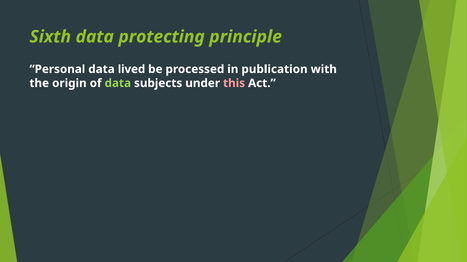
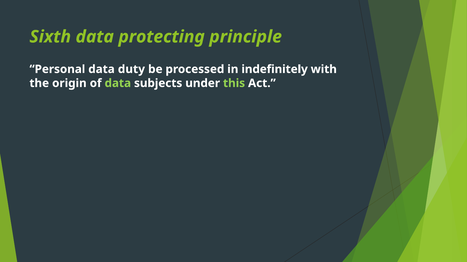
lived: lived -> duty (131, 69)
publication: publication -> indefinitely (275, 69)
this colour: pink -> light green (234, 83)
